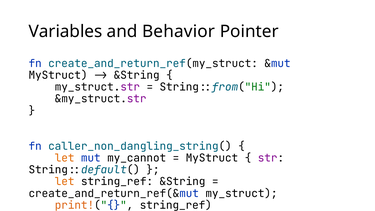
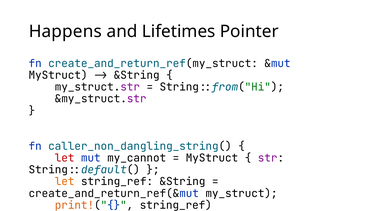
Variables: Variables -> Happens (65, 32)
Behavior: Behavior -> Lifetimes (179, 32)
let colour: orange -> red (65, 158)
